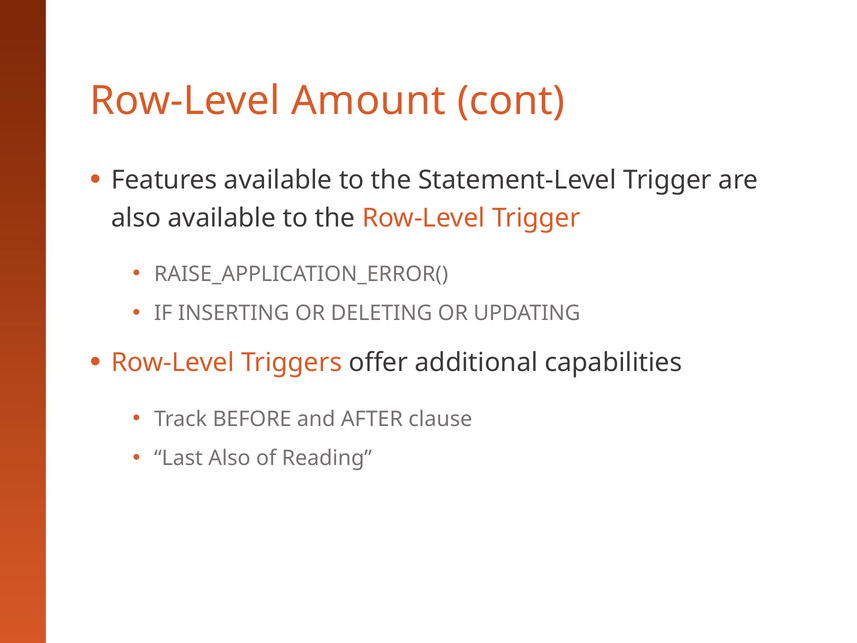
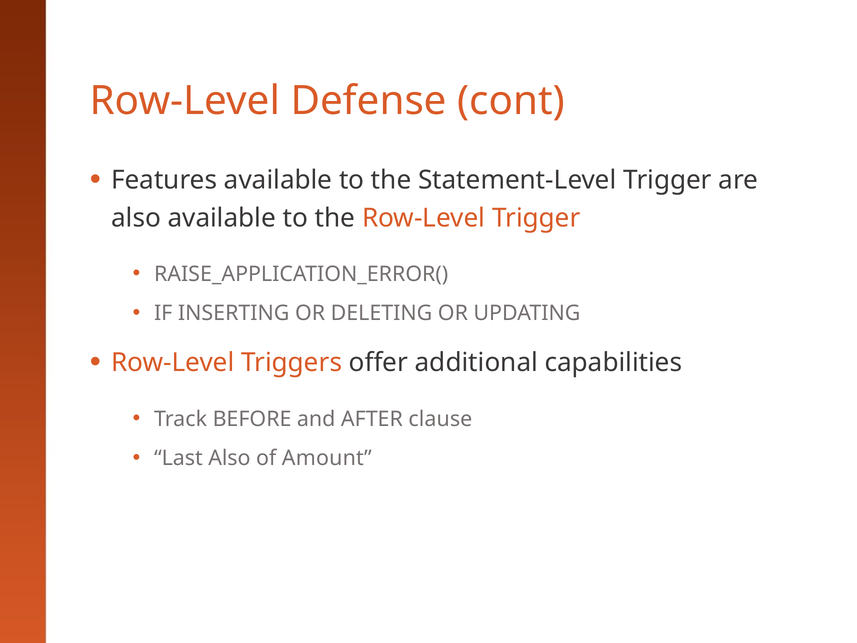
Amount: Amount -> Defense (369, 101)
Reading: Reading -> Amount (327, 458)
